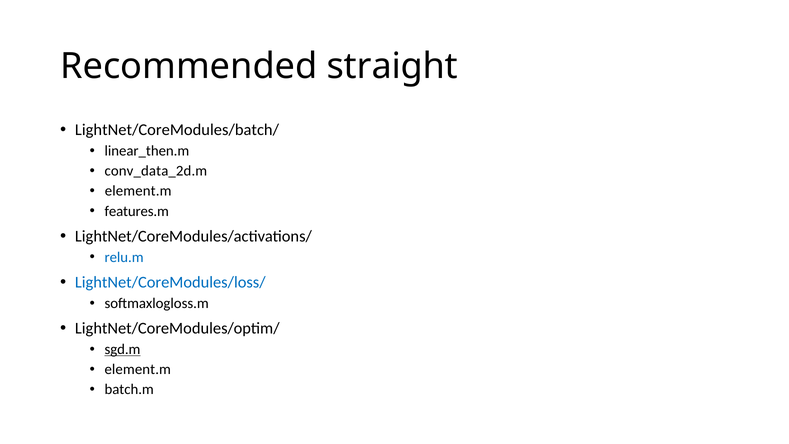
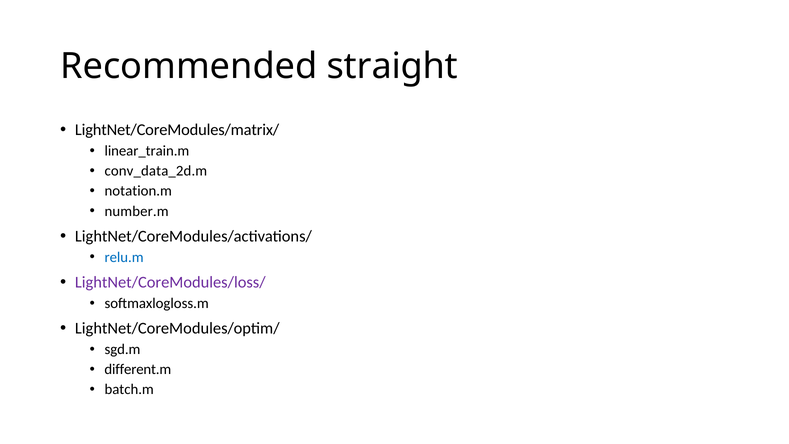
LightNet/CoreModules/batch/: LightNet/CoreModules/batch/ -> LightNet/CoreModules/matrix/ (177, 130)
linear_then.m: linear_then.m -> linear_train.m (147, 151)
element.m: element.m -> notation.m (138, 191)
features.m: features.m -> number.m (137, 211)
LightNet/CoreModules/loss/ colour: blue -> purple (170, 282)
sgd.m underline: present -> none (122, 349)
element.m: element.m -> different.m (138, 369)
